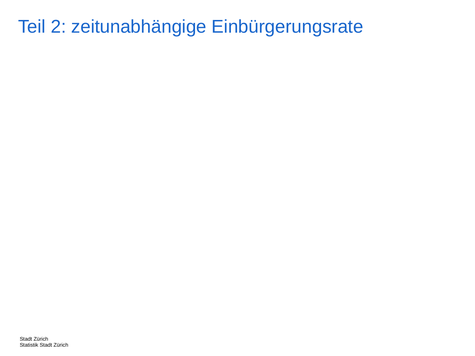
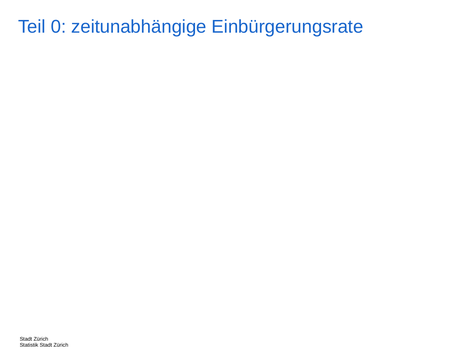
2: 2 -> 0 (58, 27)
